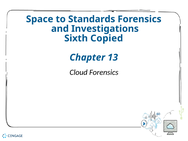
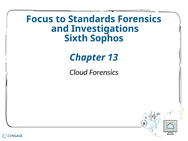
Space: Space -> Focus (40, 19)
Copied: Copied -> Sophos (107, 38)
